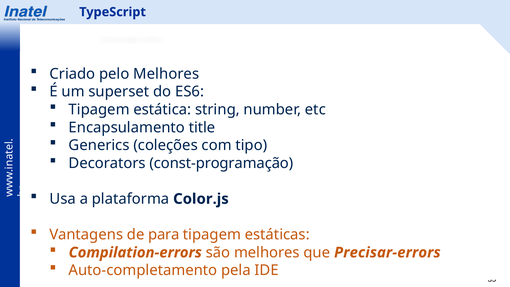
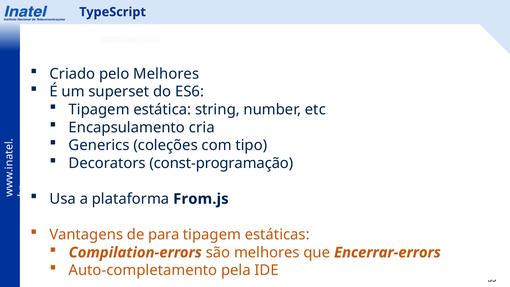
title: title -> cria (202, 127)
Color.js: Color.js -> From.js (201, 199)
Precisar-errors: Precisar-errors -> Encerrar-errors (387, 252)
